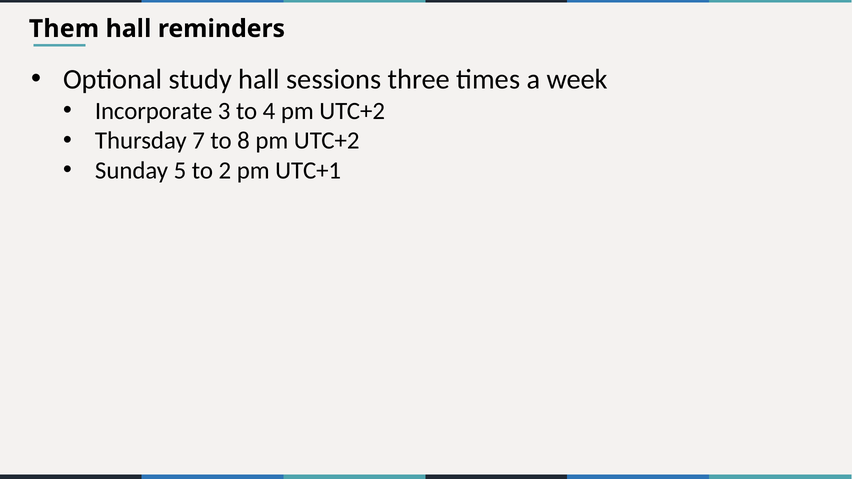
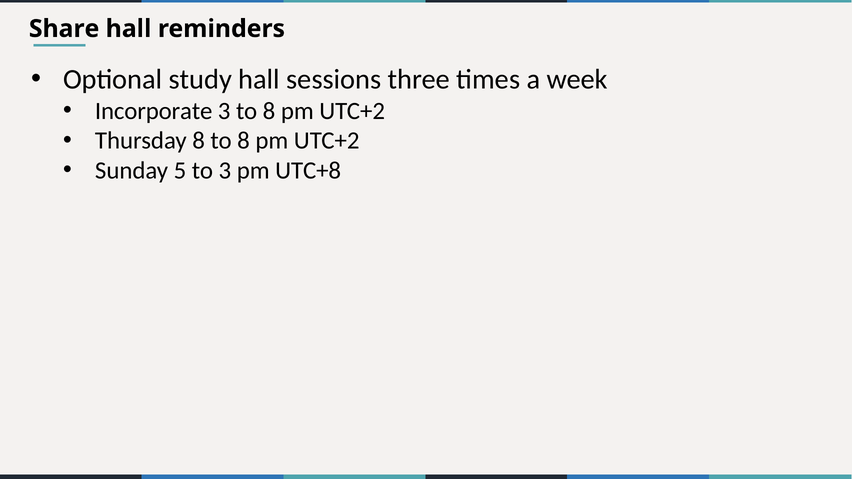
Them: Them -> Share (64, 29)
3 to 4: 4 -> 8 (269, 111)
Thursday 7: 7 -> 8 (199, 141)
to 2: 2 -> 3 (225, 171)
UTC+1: UTC+1 -> UTC+8 (308, 171)
